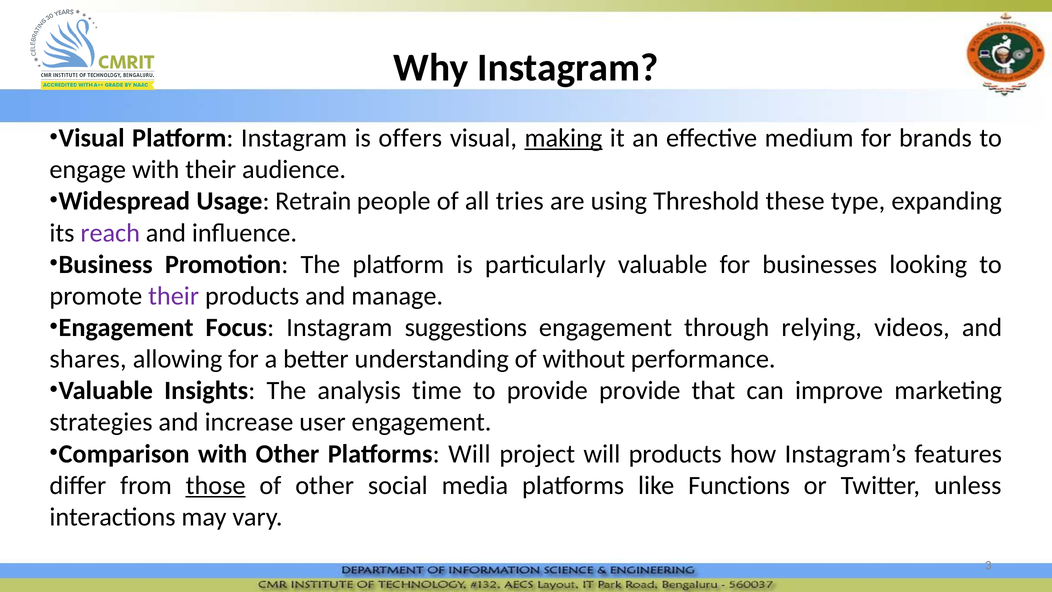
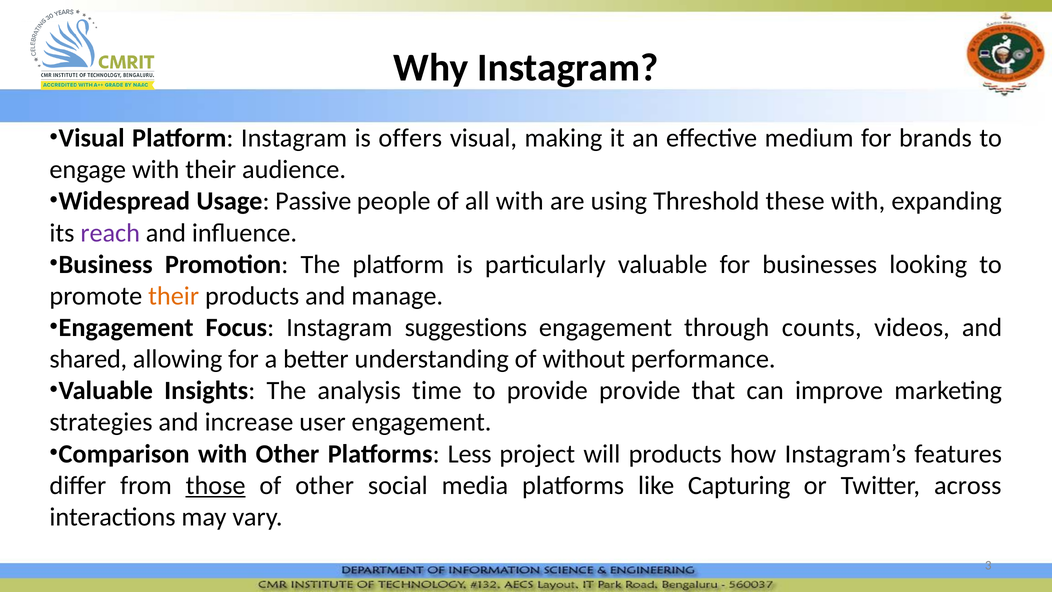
making underline: present -> none (563, 138)
Retrain: Retrain -> Passive (313, 201)
all tries: tries -> with (520, 201)
these type: type -> with (858, 201)
their colour: purple -> orange (174, 296)
relying: relying -> counts (822, 327)
shares: shares -> shared (88, 359)
Platforms Will: Will -> Less (470, 454)
Functions: Functions -> Capturing (739, 485)
unless: unless -> across (968, 485)
